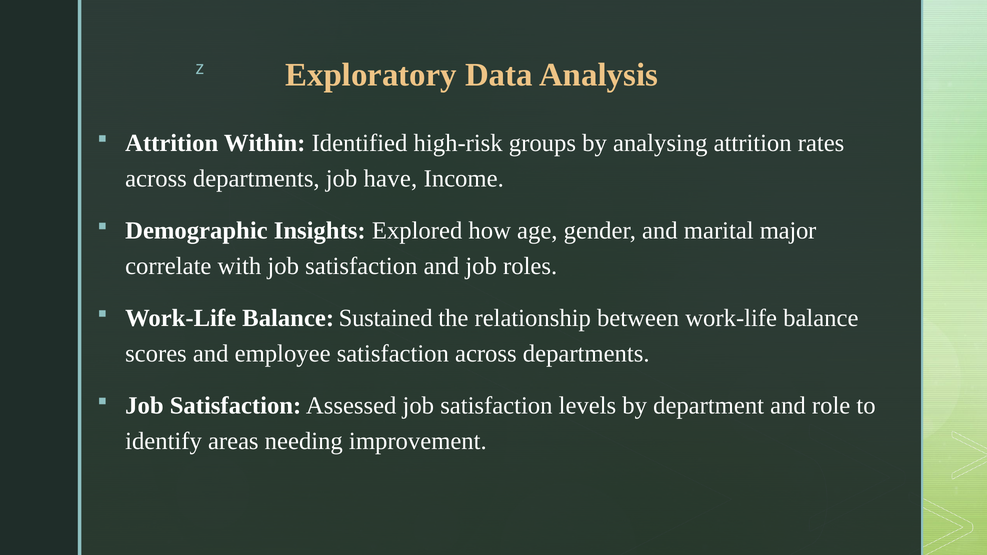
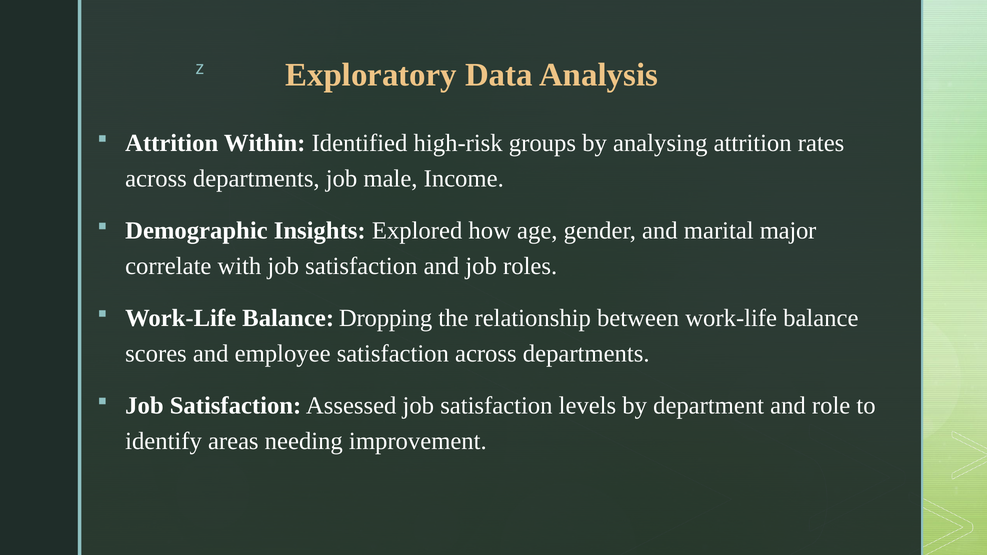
have: have -> male (390, 179)
Sustained: Sustained -> Dropping (386, 318)
